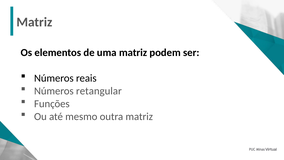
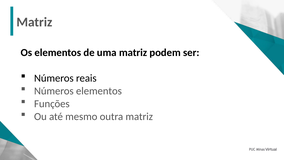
Números retangular: retangular -> elementos (99, 91)
